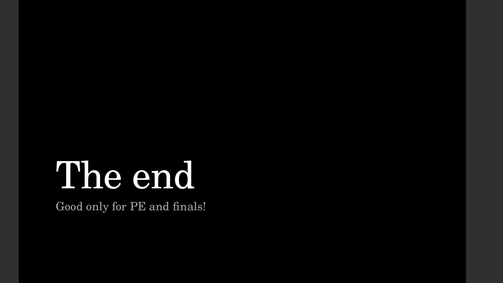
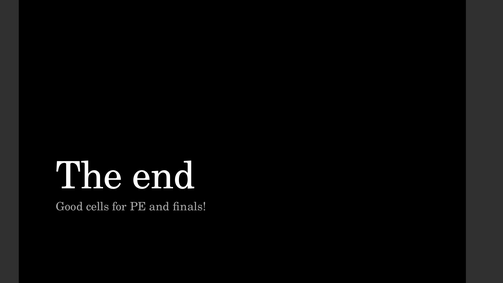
only: only -> cells (98, 207)
